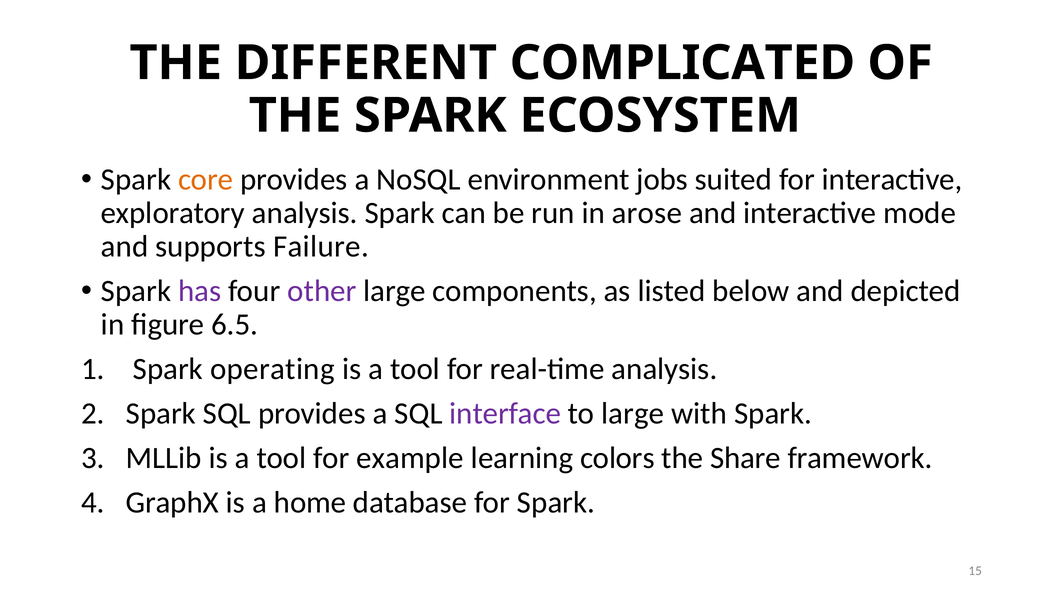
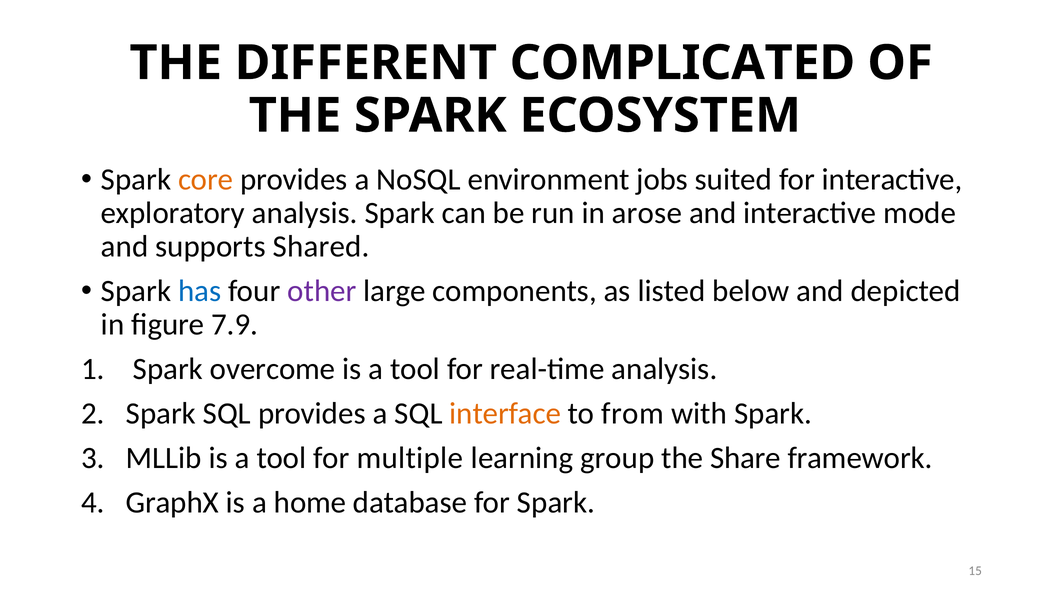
Failure: Failure -> Shared (321, 247)
has colour: purple -> blue (200, 291)
6.5: 6.5 -> 7.9 (235, 324)
operating: operating -> overcome (273, 369)
interface colour: purple -> orange (505, 413)
to large: large -> from (633, 413)
example: example -> multiple (410, 458)
colors: colors -> group (617, 458)
